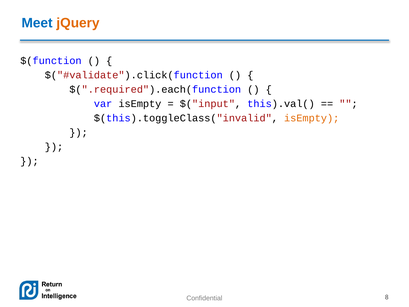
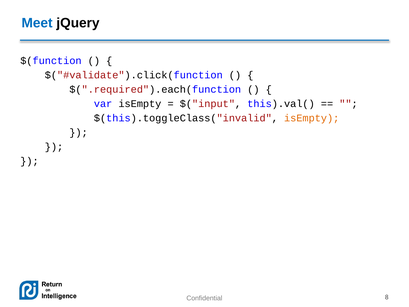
jQuery colour: orange -> black (78, 23)
